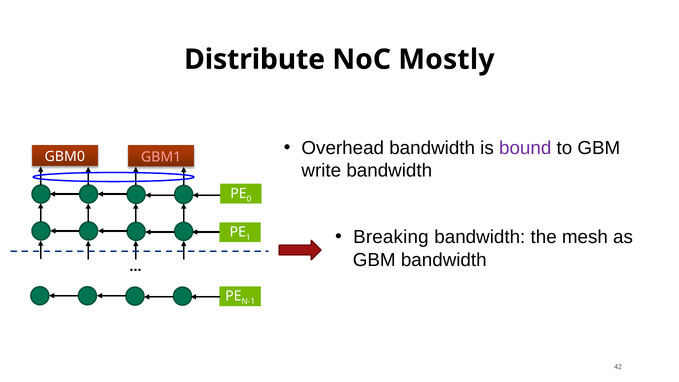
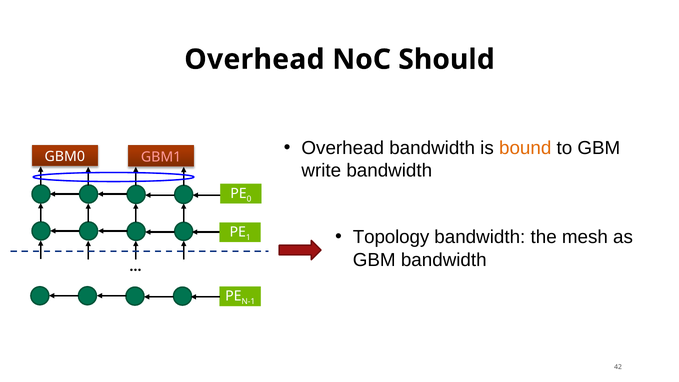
Distribute: Distribute -> Overhead (254, 59)
Mostly: Mostly -> Should (446, 59)
bound colour: purple -> orange (525, 148)
Breaking: Breaking -> Topology (391, 237)
